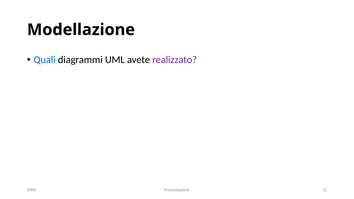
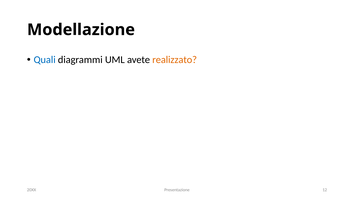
realizzato colour: purple -> orange (175, 60)
